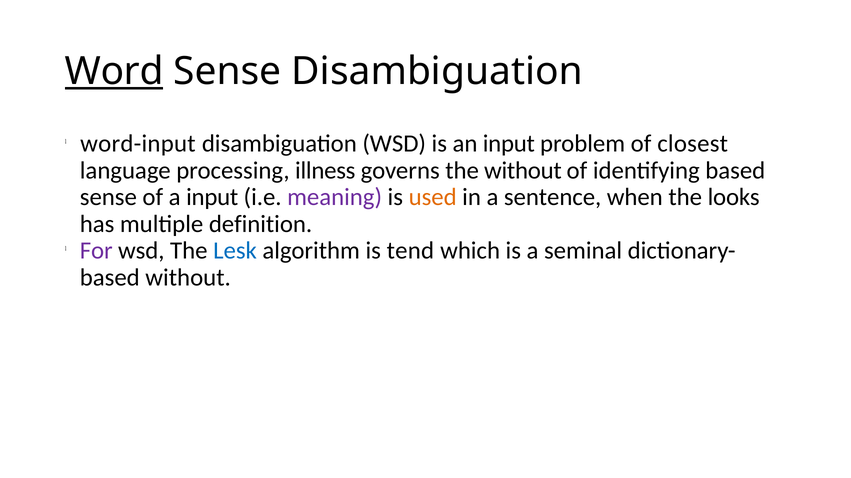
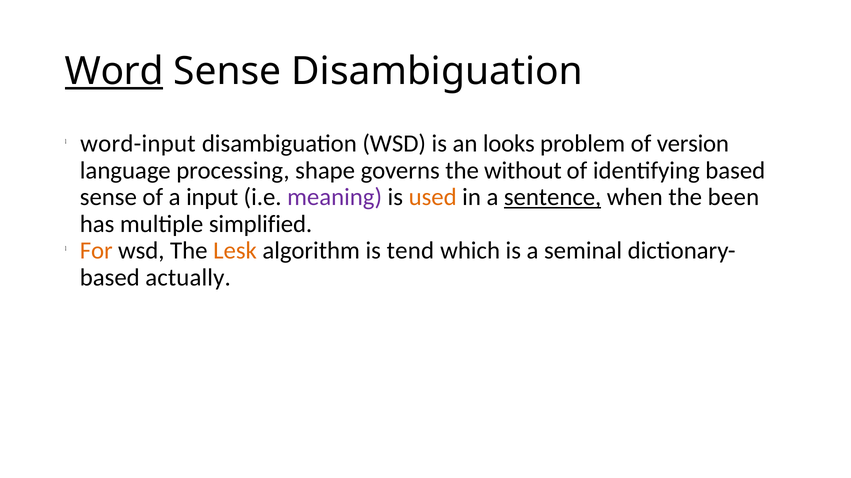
an input: input -> looks (509, 144)
closest: closest -> version (693, 144)
illness: illness -> shape (325, 171)
sentence underline: none -> present (553, 197)
looks: looks -> been (733, 197)
definition: definition -> simplified (261, 224)
For colour: purple -> orange (96, 251)
Lesk colour: blue -> orange (235, 251)
without: without -> actually (188, 278)
